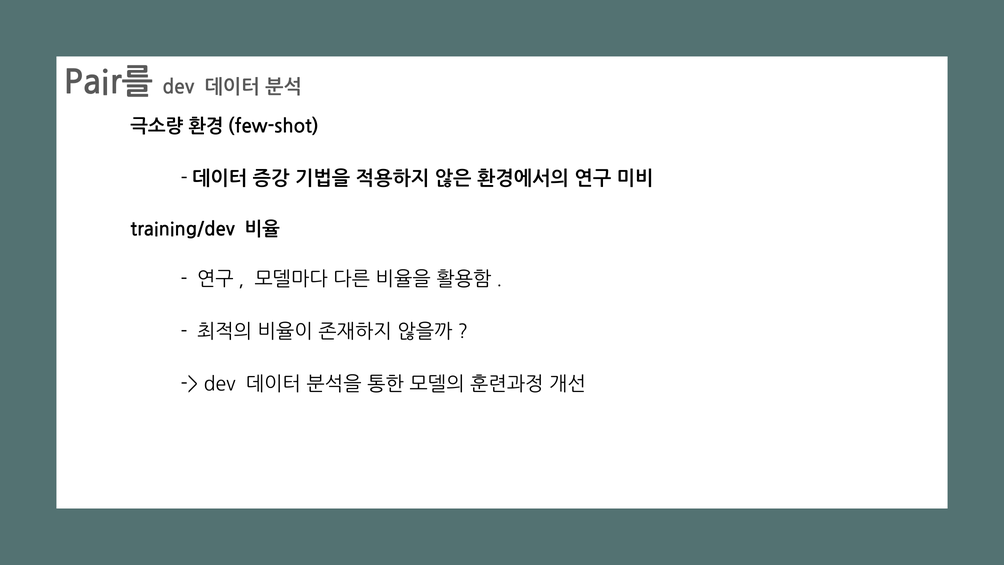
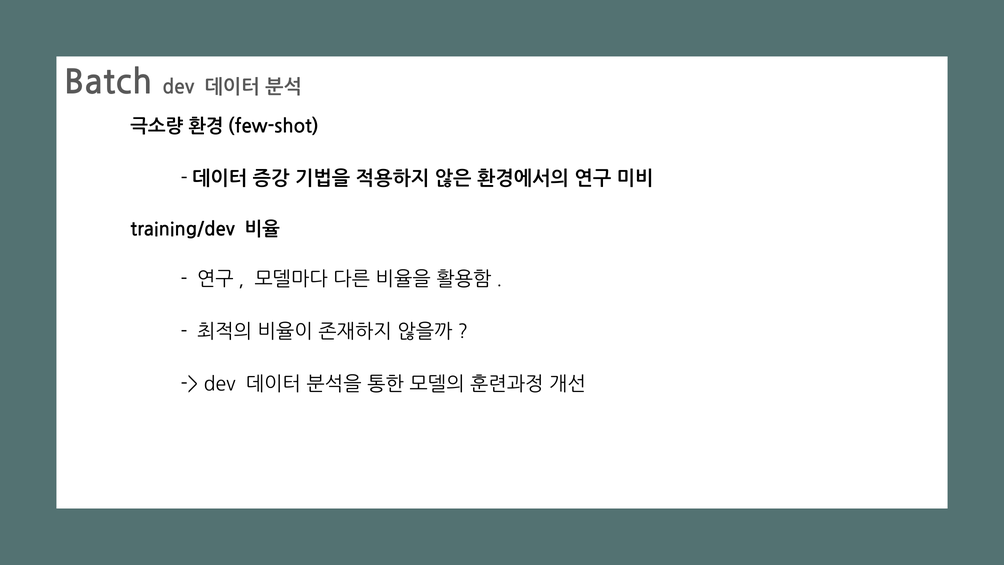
Pair를: Pair를 -> Batch (108, 83)
